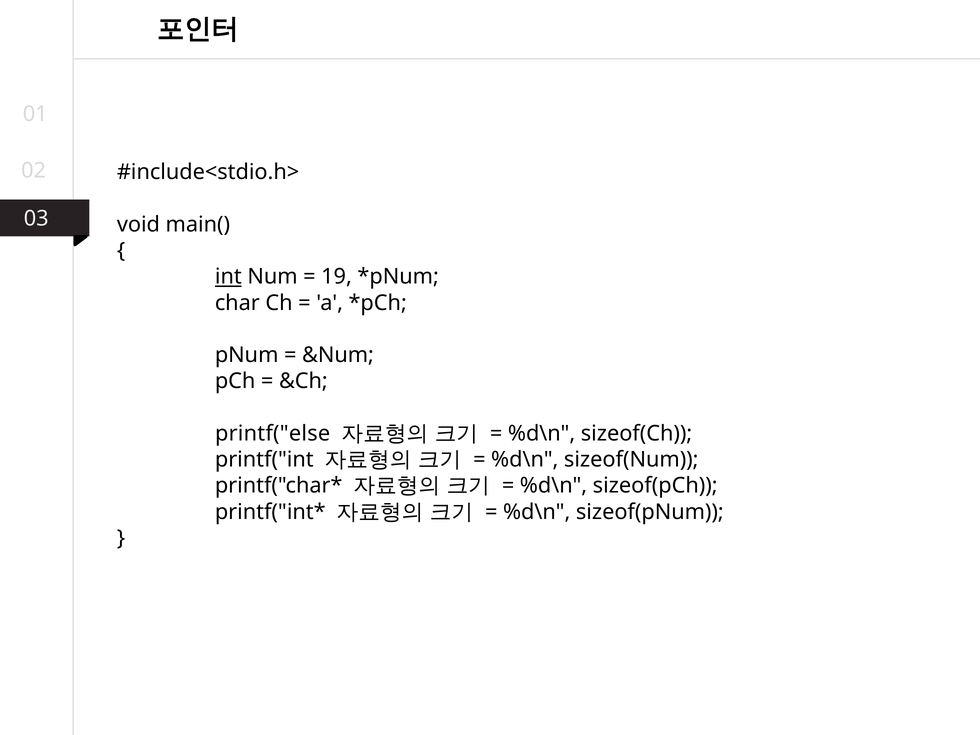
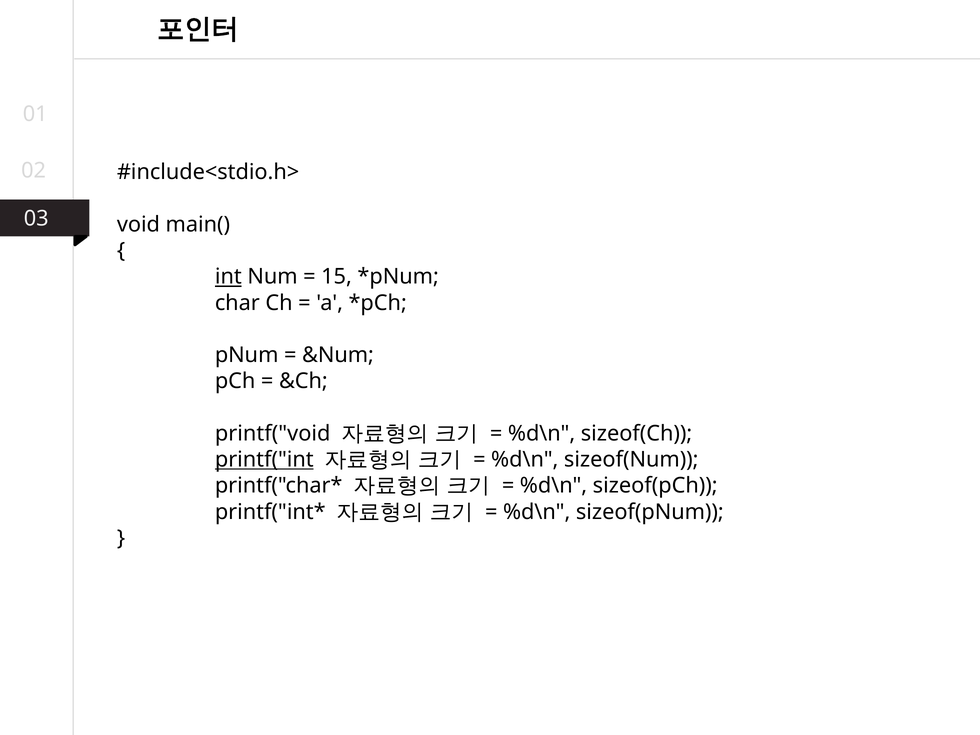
19: 19 -> 15 (337, 277)
printf("else: printf("else -> printf("void (273, 433)
printf("int underline: none -> present (264, 460)
